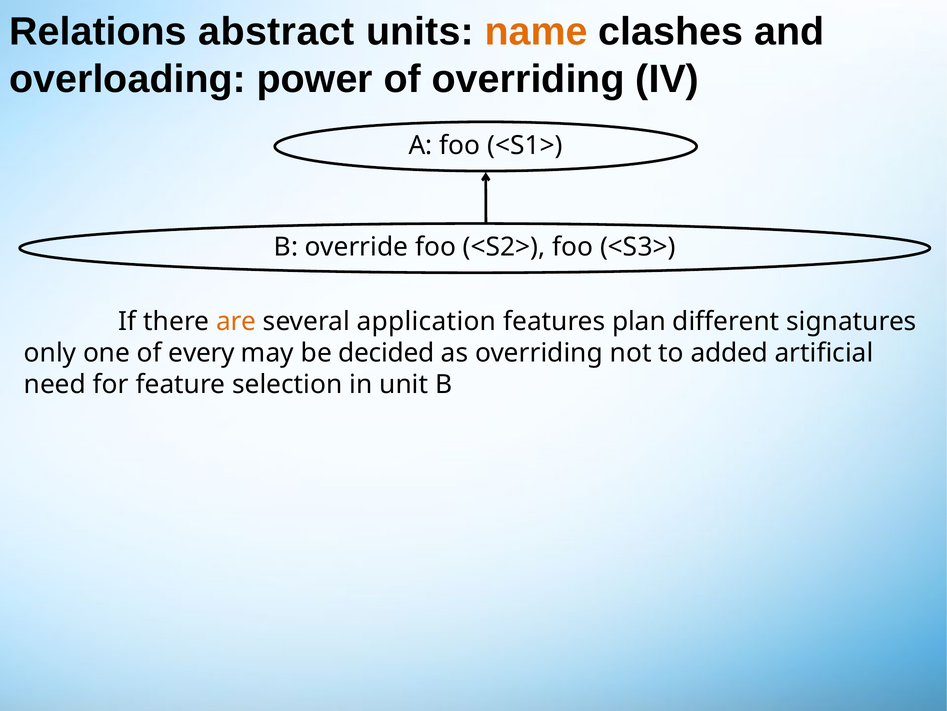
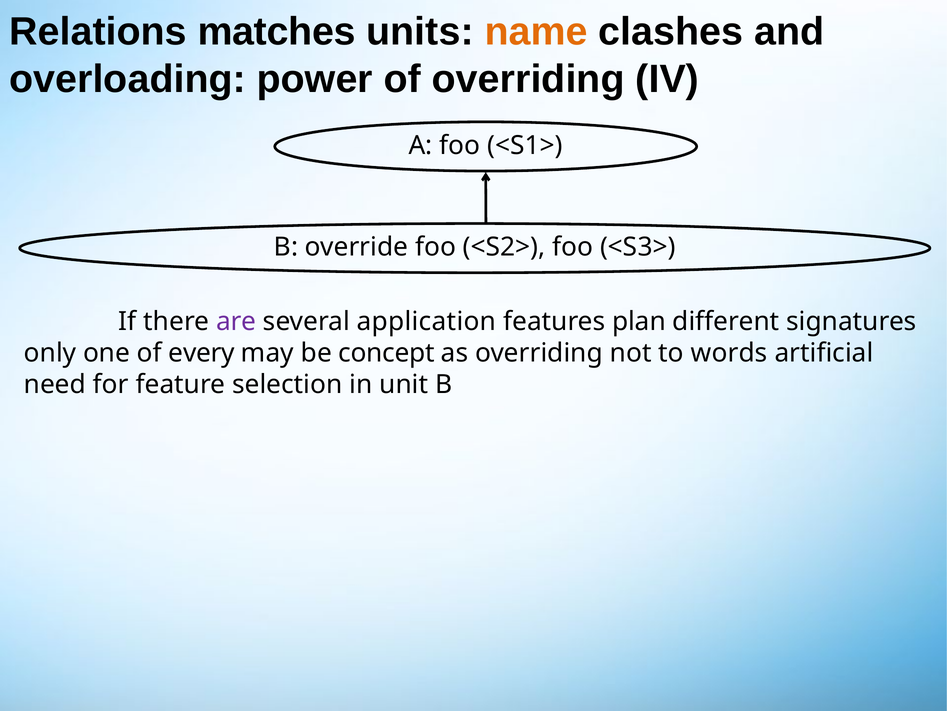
abstract: abstract -> matches (277, 32)
are colour: orange -> purple (236, 321)
decided: decided -> concept (387, 353)
added: added -> words (729, 353)
